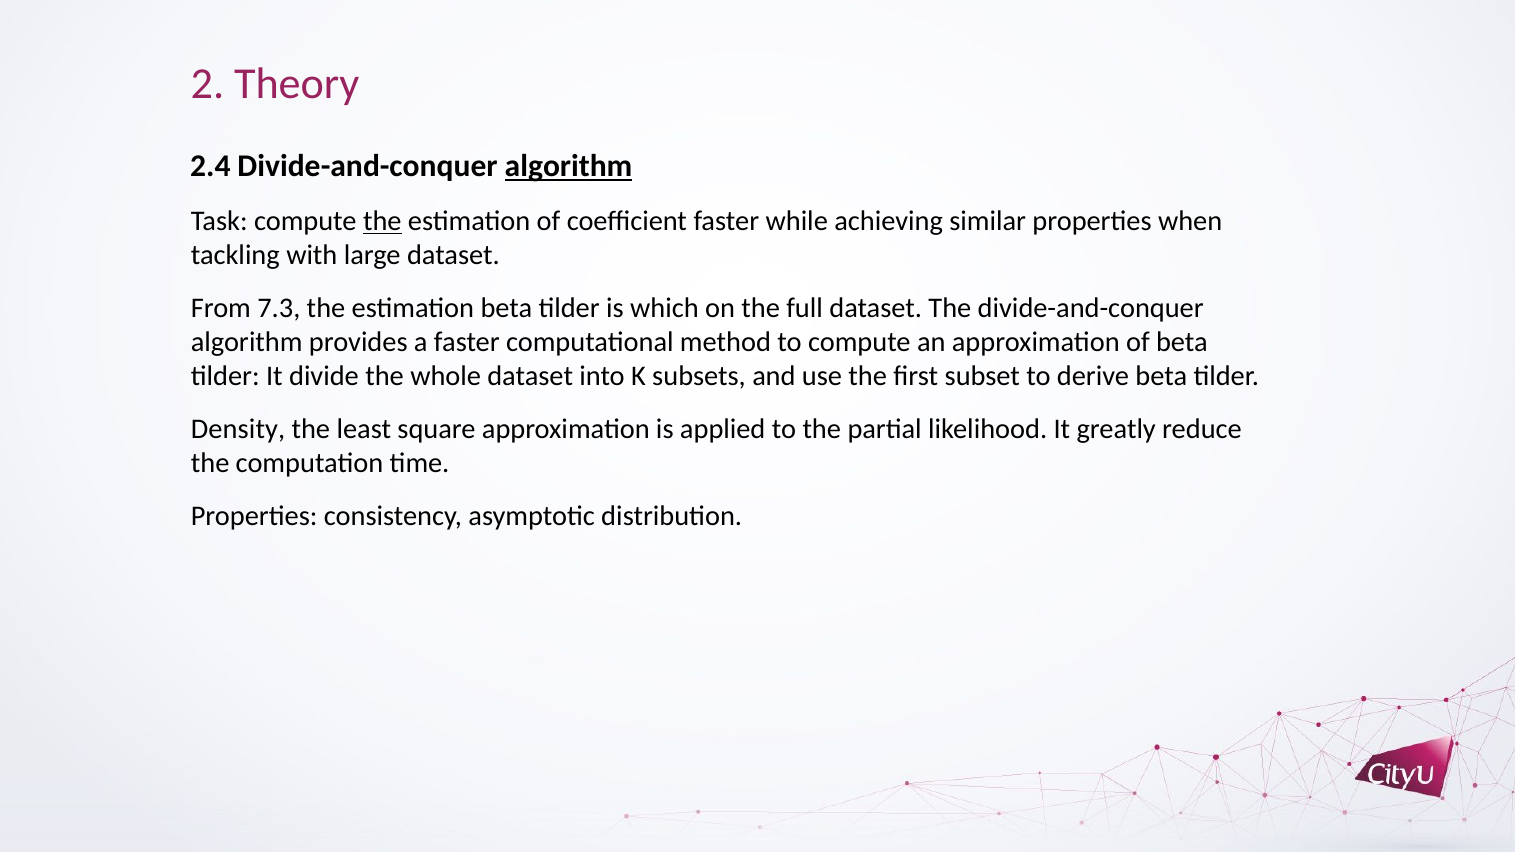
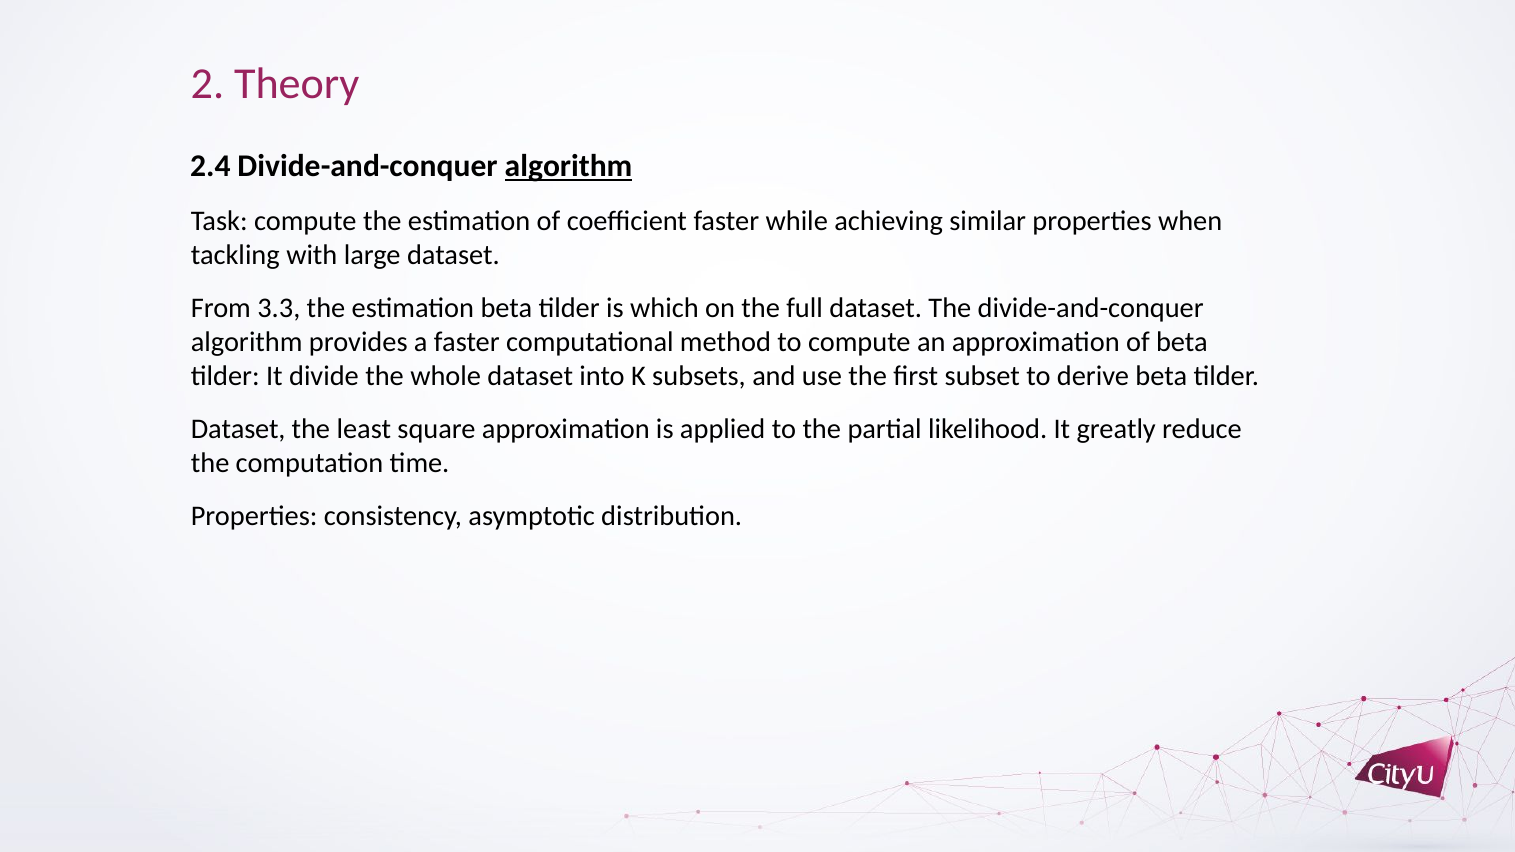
the underline: present -> none (382, 221)
7.3: 7.3 -> 3.3 (279, 308)
Density: Density -> Dataset (238, 430)
